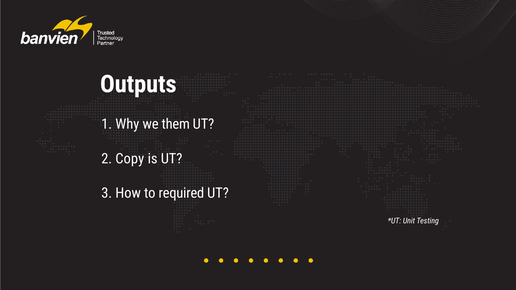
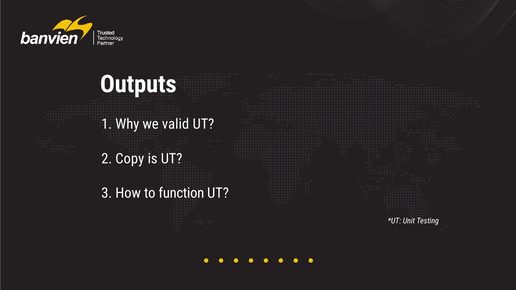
them: them -> valid (176, 124)
required: required -> function (181, 193)
